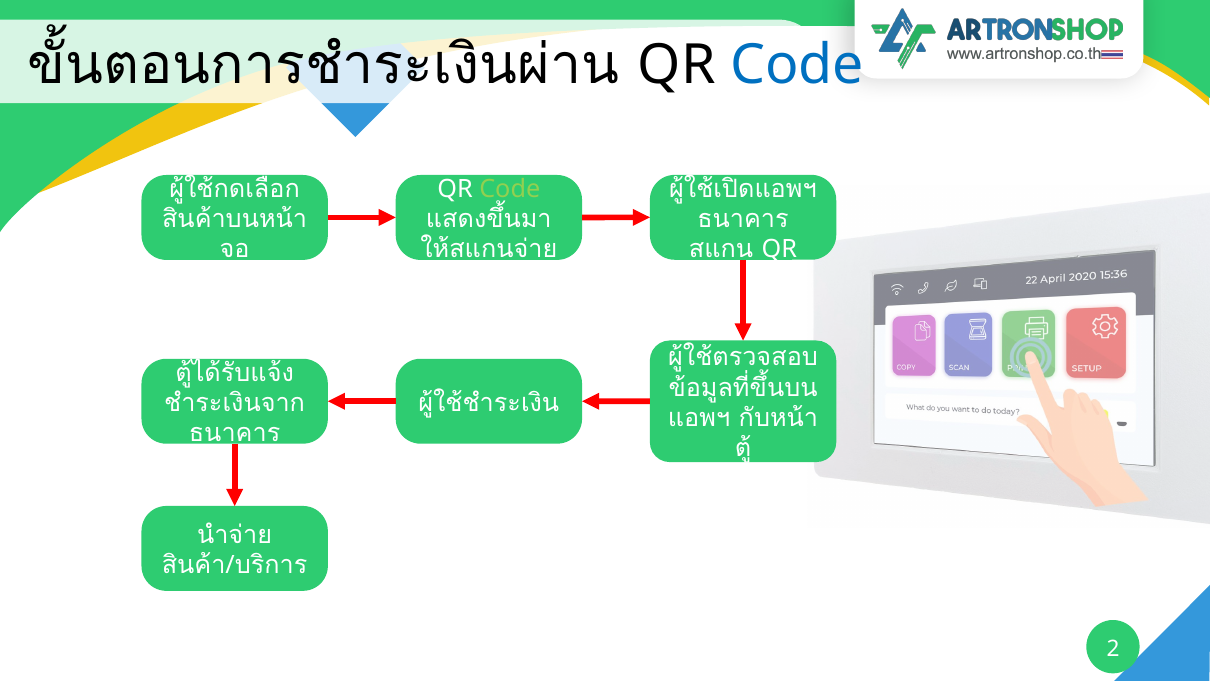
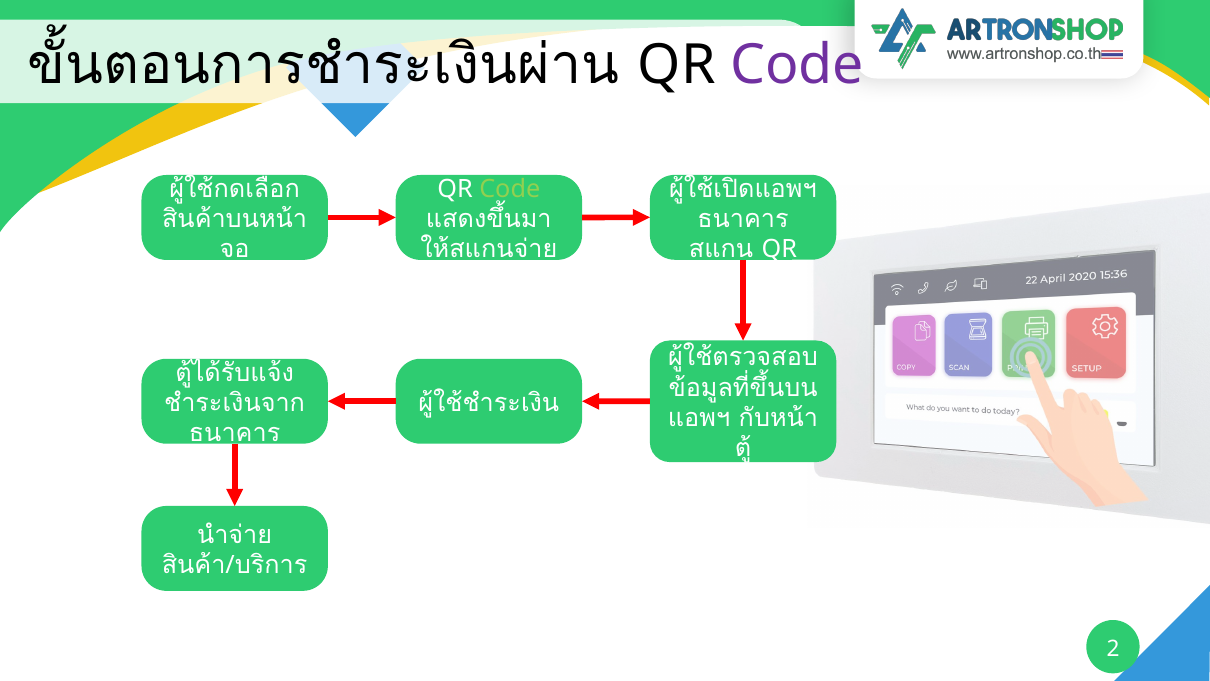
Code colour: blue -> purple (797, 65)
